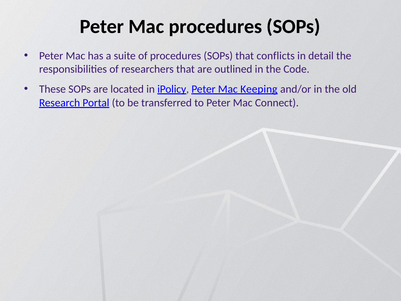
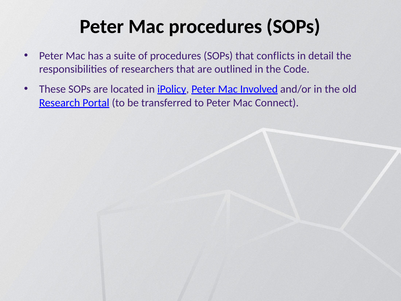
Keeping: Keeping -> Involved (259, 89)
